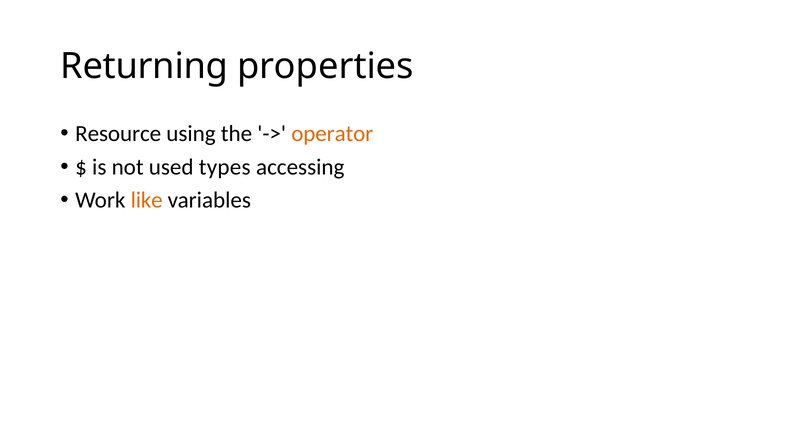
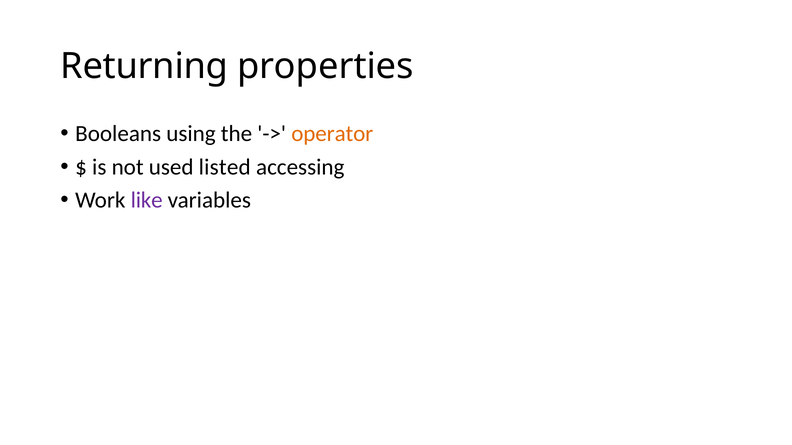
Resource: Resource -> Booleans (118, 134)
types: types -> listed (225, 167)
like colour: orange -> purple (147, 200)
